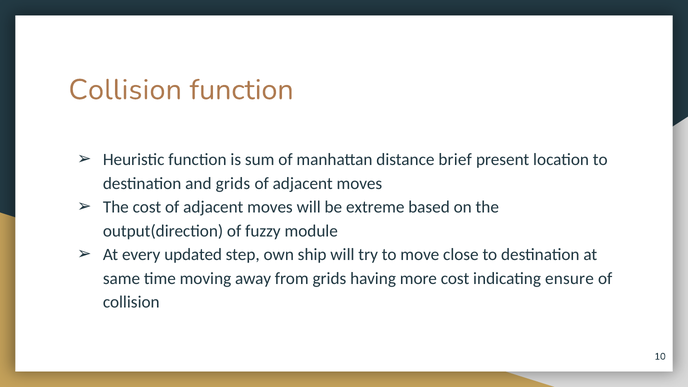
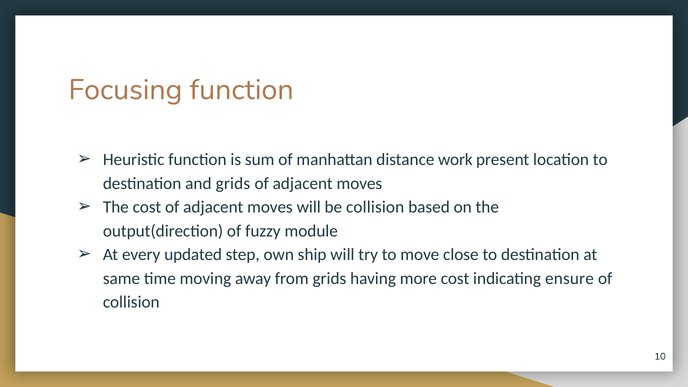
Collision: Collision -> Focusing (125, 90)
brief: brief -> work (455, 160)
be extreme: extreme -> collision (375, 207)
